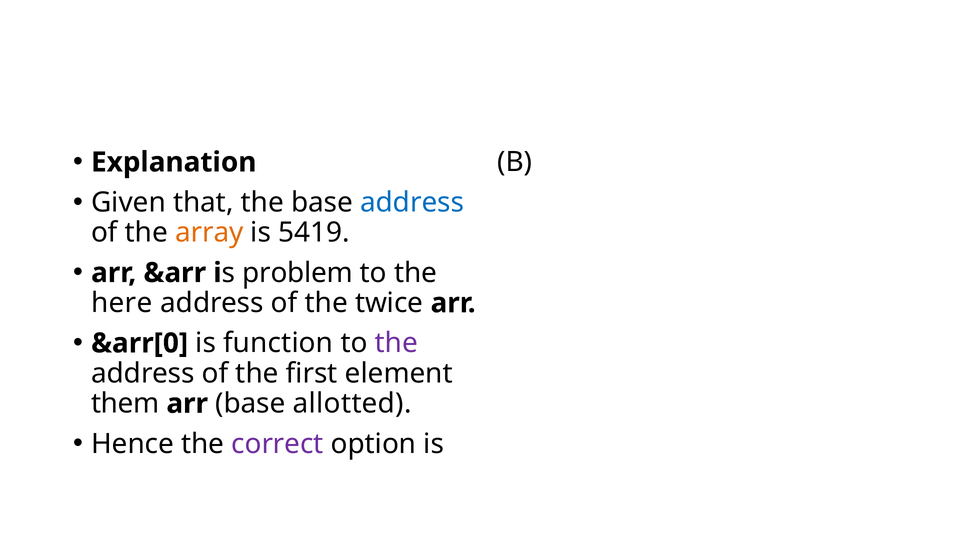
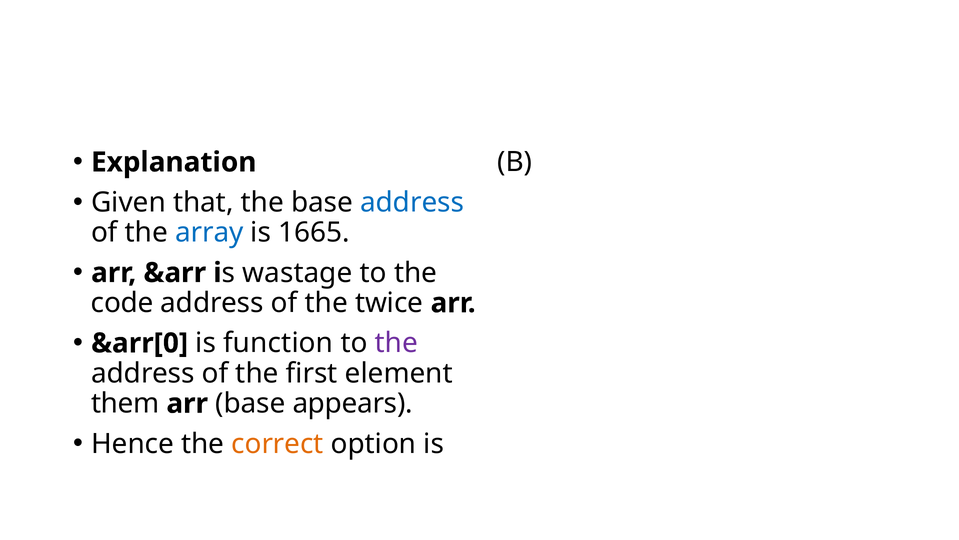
array colour: orange -> blue (209, 232)
5419: 5419 -> 1665 (314, 232)
problem: problem -> wastage (297, 273)
here: here -> code (122, 303)
allotted: allotted -> appears (353, 403)
correct colour: purple -> orange (277, 443)
